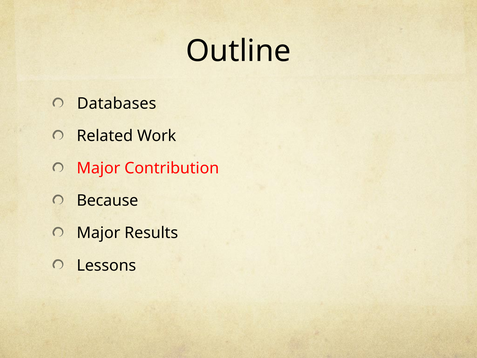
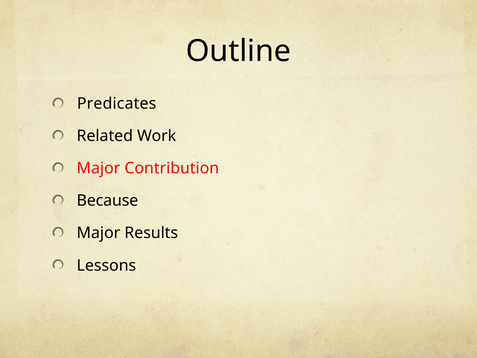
Databases: Databases -> Predicates (117, 104)
